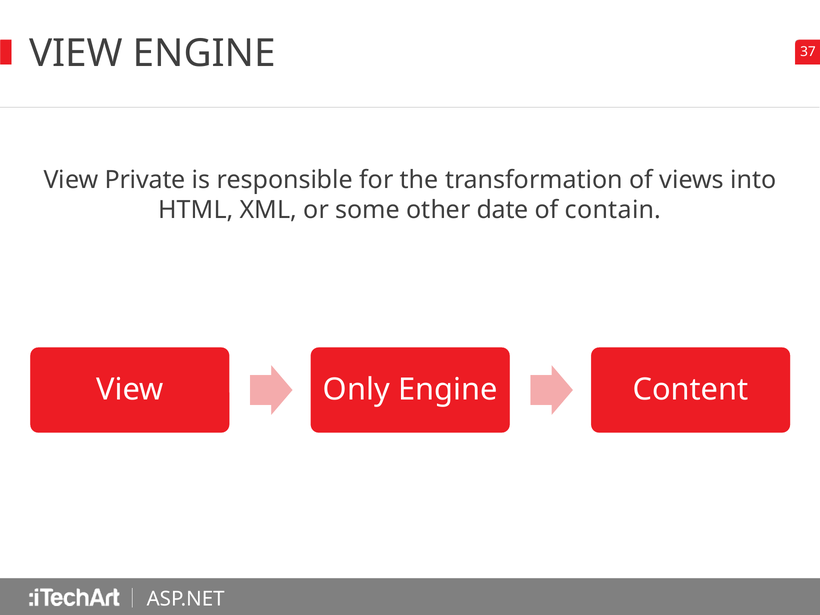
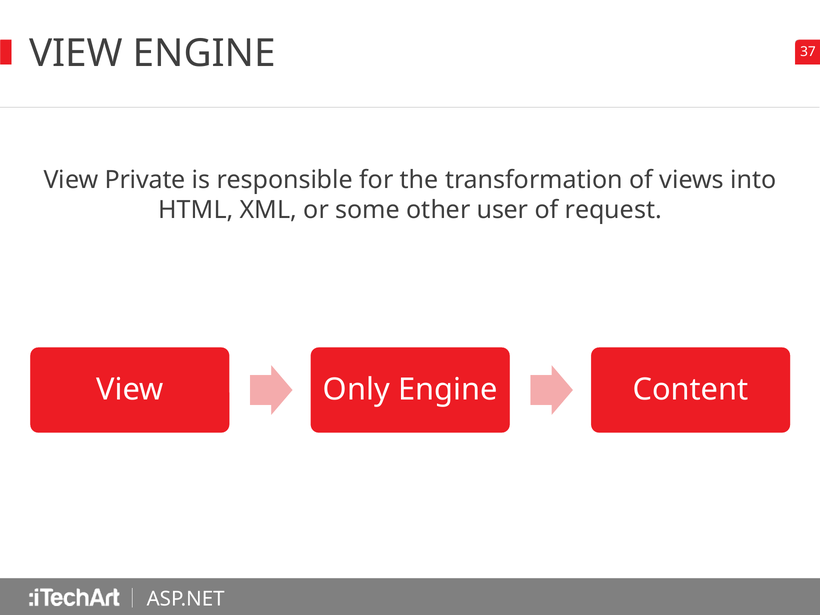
date: date -> user (503, 210)
contain: contain -> request (613, 210)
